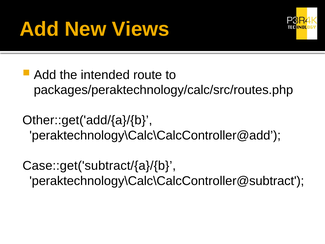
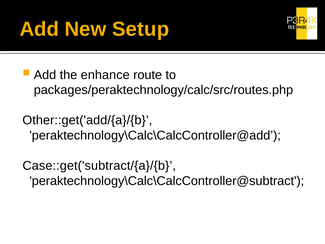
Views: Views -> Setup (141, 29)
intended: intended -> enhance (105, 75)
